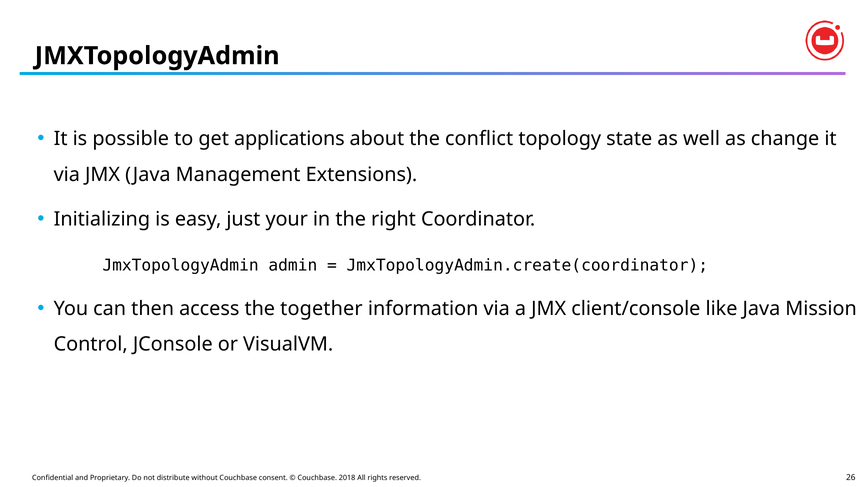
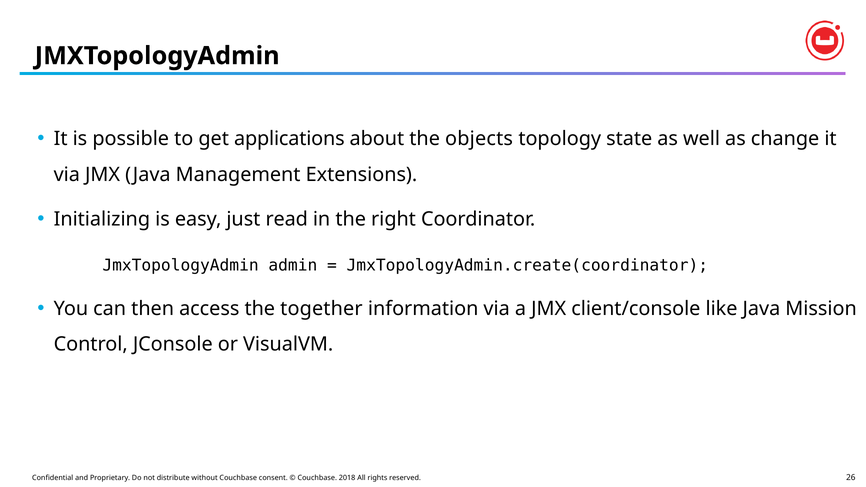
conflict: conflict -> objects (479, 139)
your: your -> read (287, 219)
